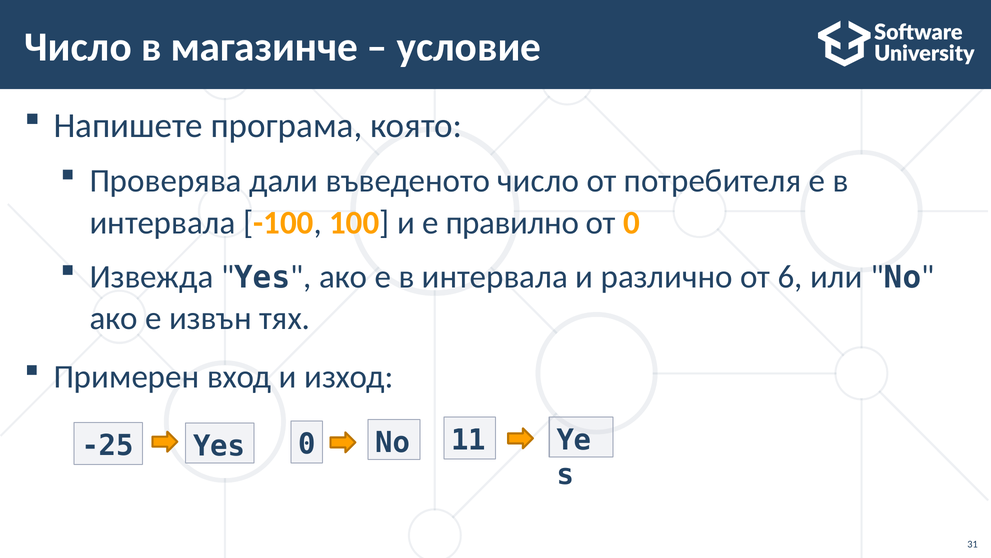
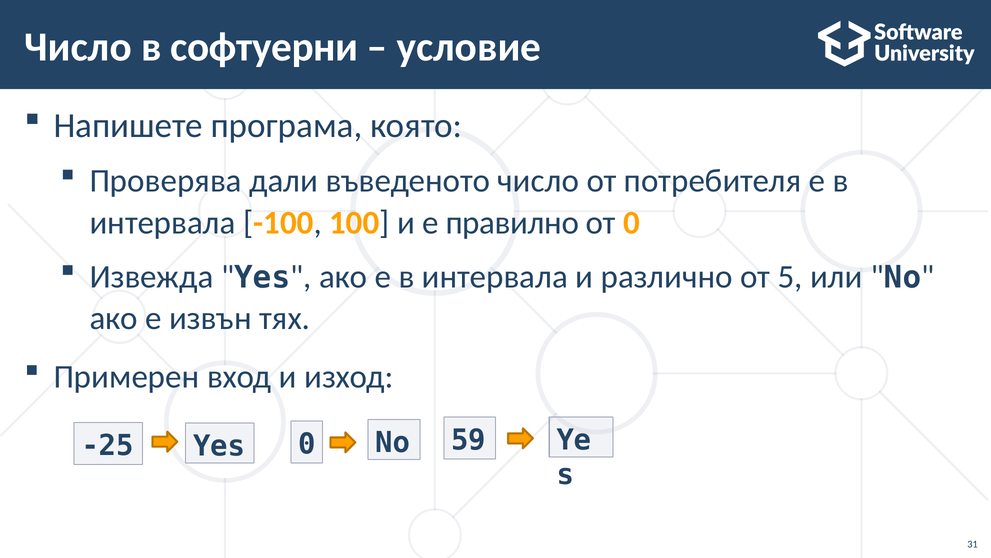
магазинче: магазинче -> софтуерни (264, 47)
6: 6 -> 5 (790, 277)
11: 11 -> 59 (469, 440)
